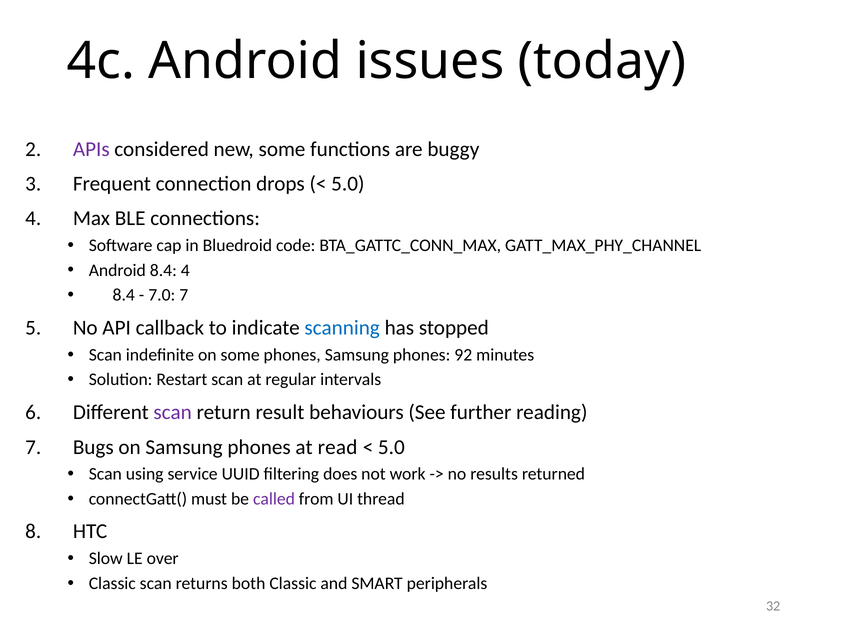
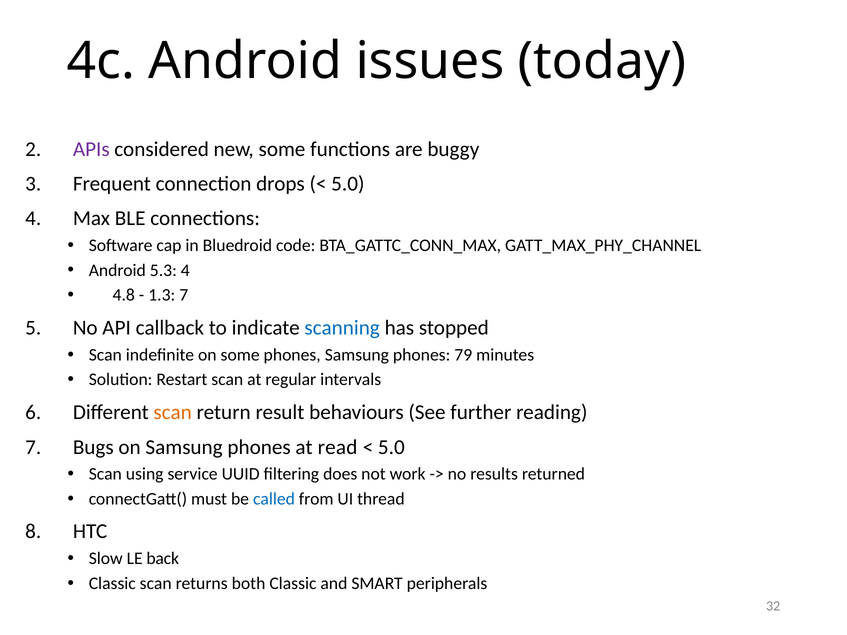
Android 8.4: 8.4 -> 5.3 (163, 270)
8.4: 8.4 -> 4.8 (124, 295)
7.0: 7.0 -> 1.3 (162, 295)
92: 92 -> 79 (463, 355)
scan colour: purple -> orange (173, 413)
called colour: purple -> blue (274, 499)
over: over -> back (163, 559)
